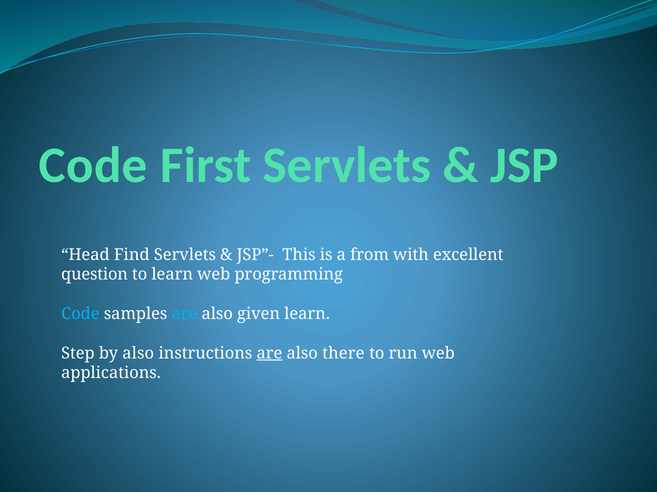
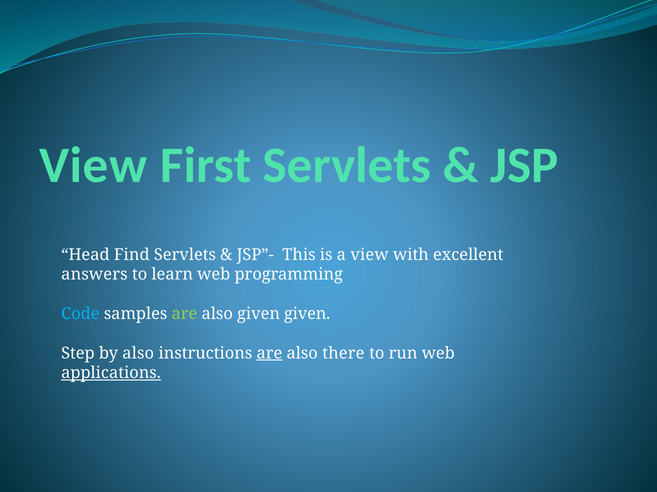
Code: Code -> View (93, 165)
a from: from -> view (369, 255)
question: question -> answers (94, 275)
are colour: light blue -> light green (184, 314)
given learn: learn -> given (307, 314)
applications underline: none -> present (111, 373)
